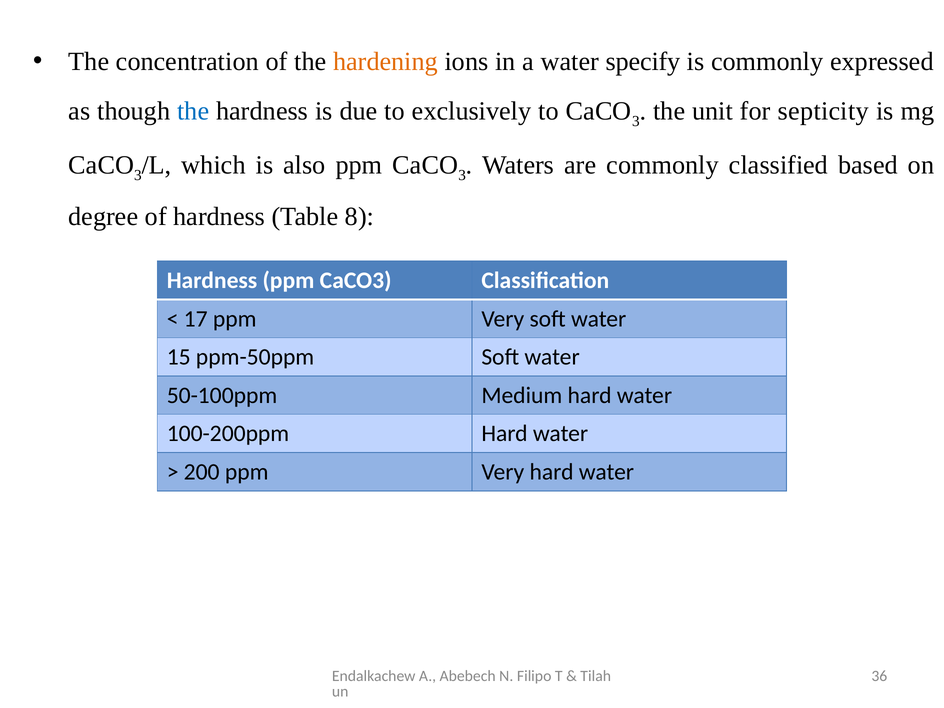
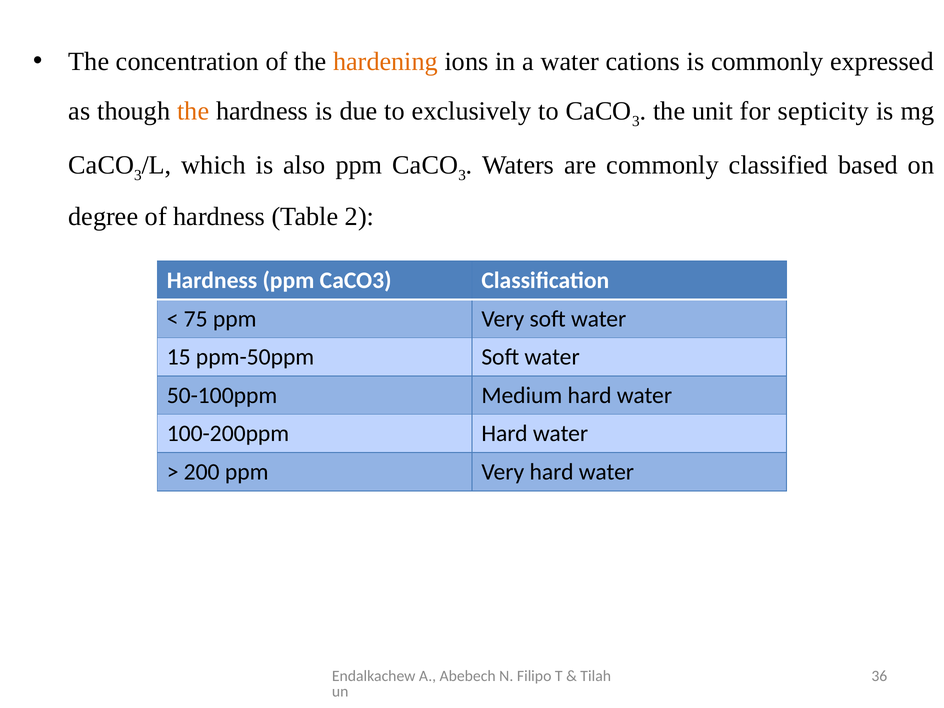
specify: specify -> cations (643, 62)
the colour: blue -> orange (193, 111)
8: 8 -> 2 (359, 217)
17: 17 -> 75 (196, 319)
